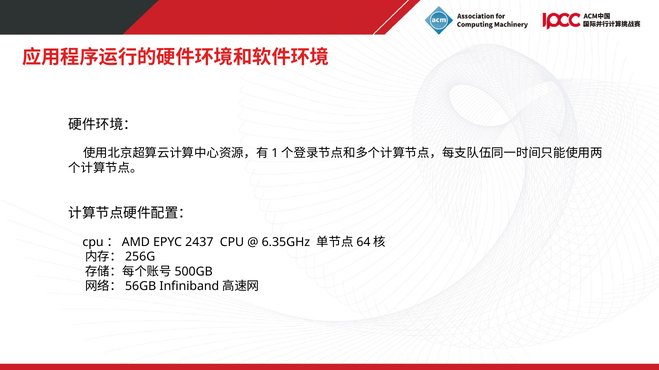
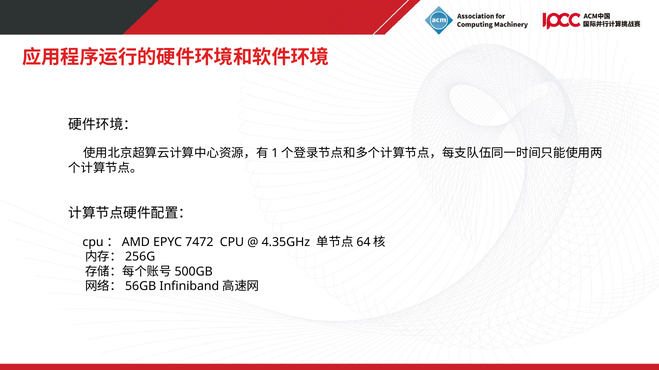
2437: 2437 -> 7472 (199, 242)
6.35GHz: 6.35GHz -> 4.35GHz (286, 242)
